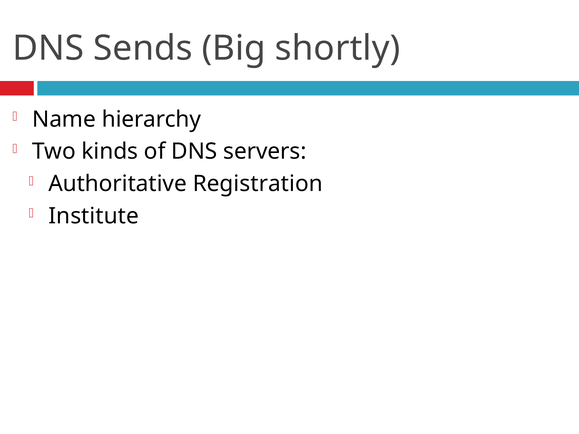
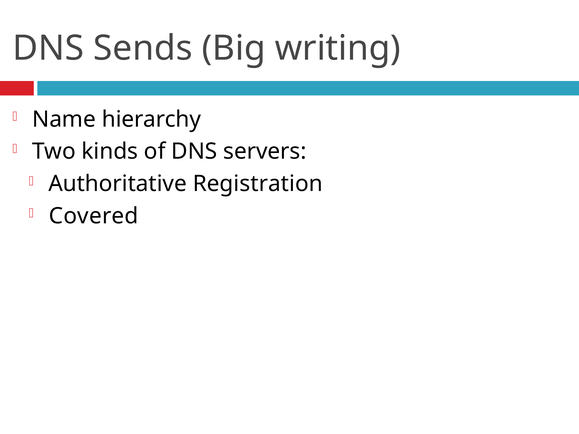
shortly: shortly -> writing (338, 48)
Institute: Institute -> Covered (94, 216)
